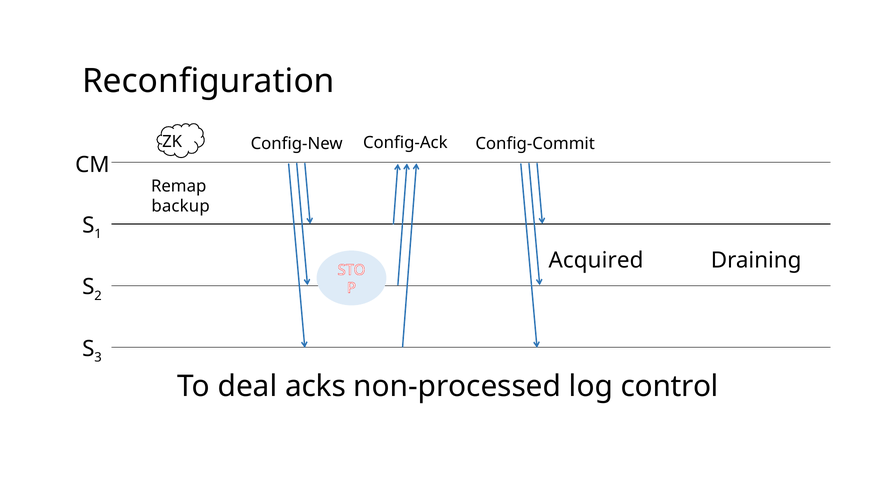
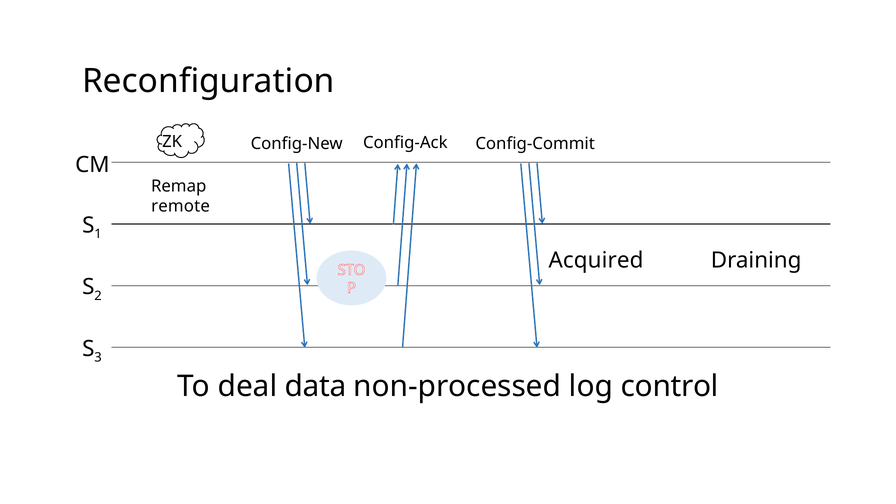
backup: backup -> remote (181, 206)
acks: acks -> data (316, 386)
